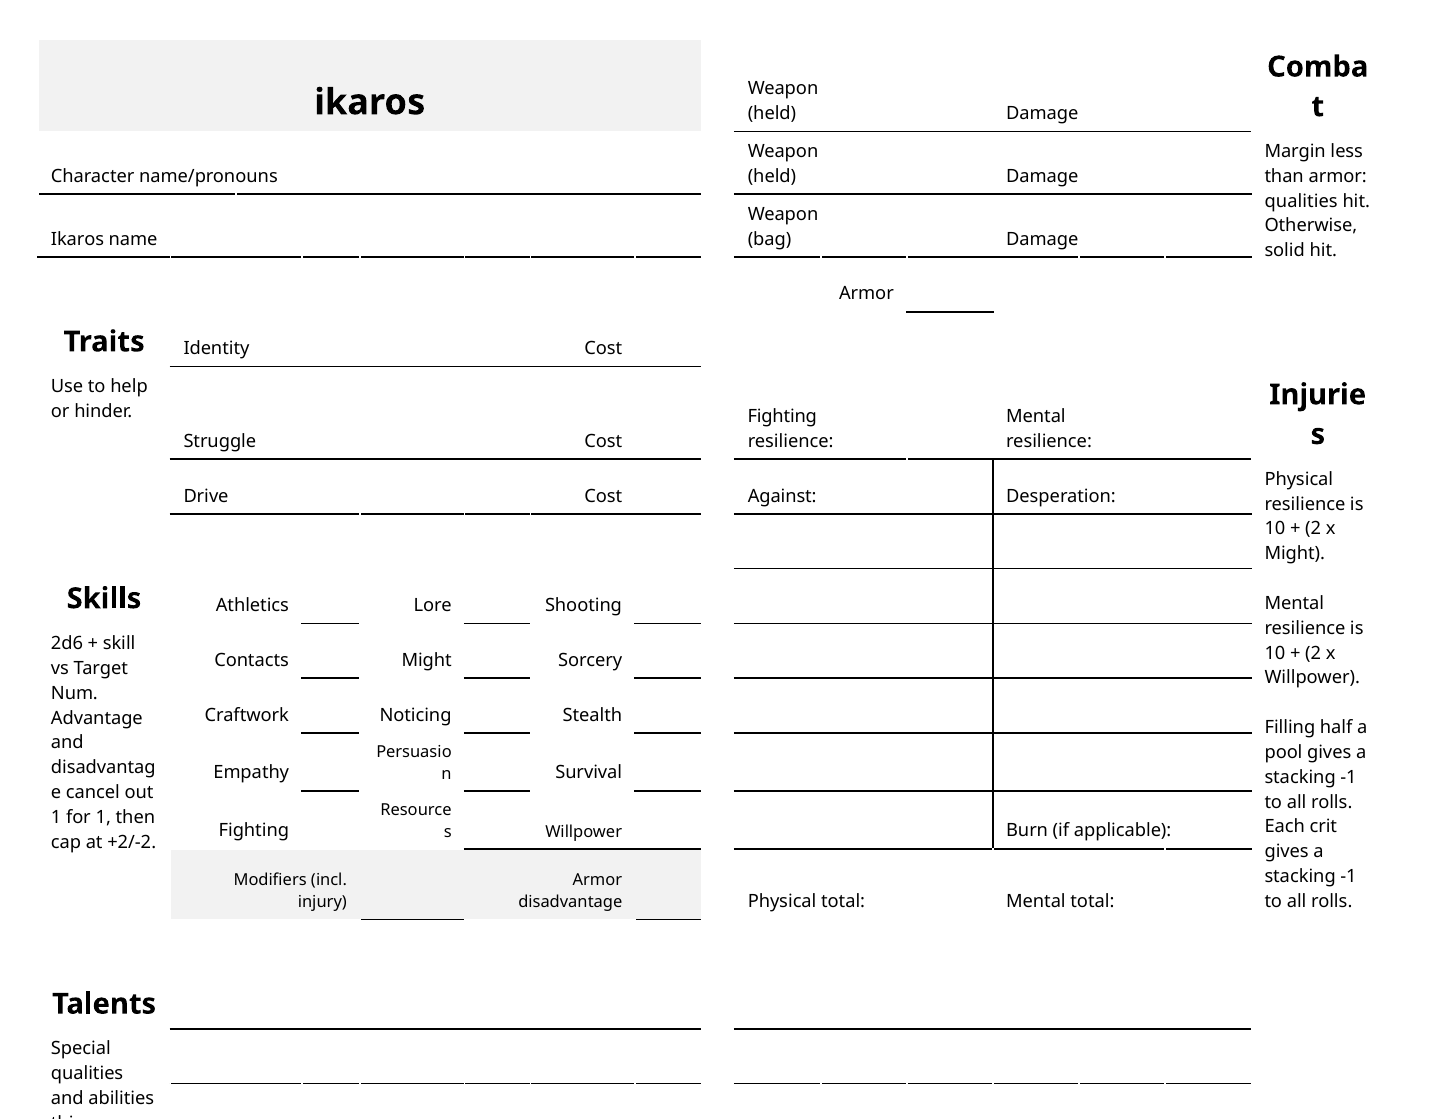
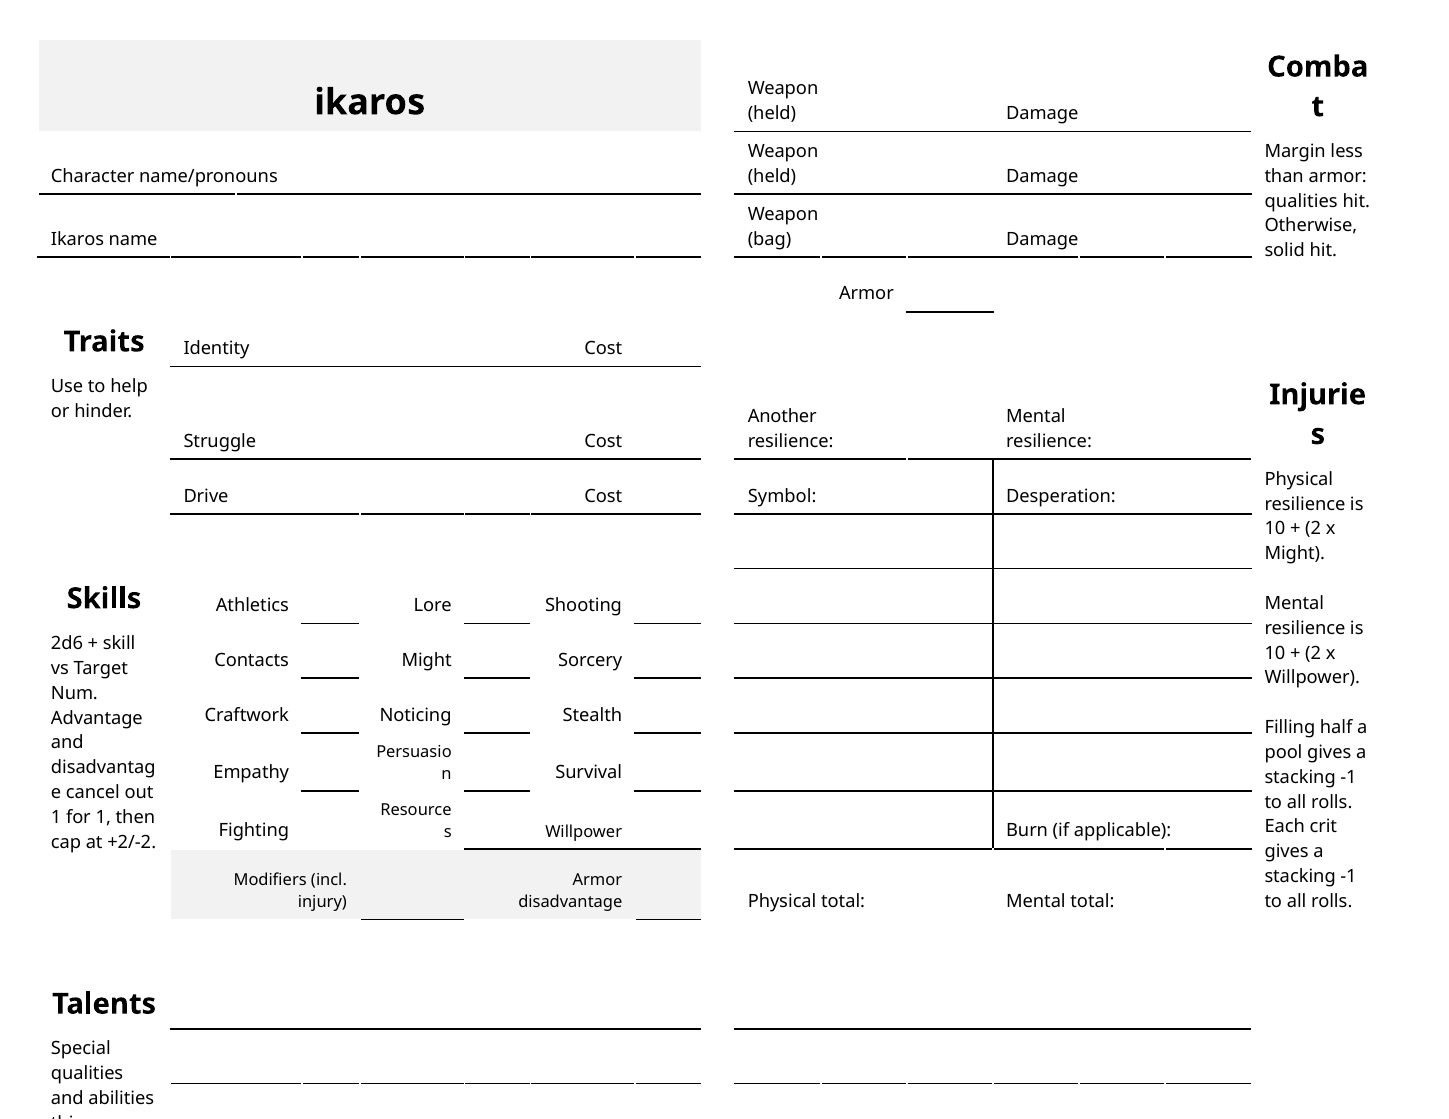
Fighting: Fighting -> Another (782, 417)
Against: Against -> Symbol (782, 496)
